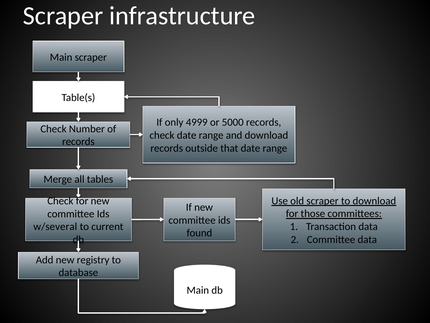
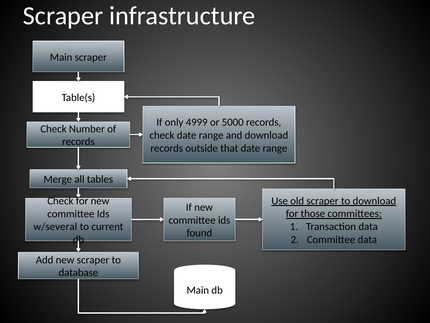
new registry: registry -> scraper (93, 259)
